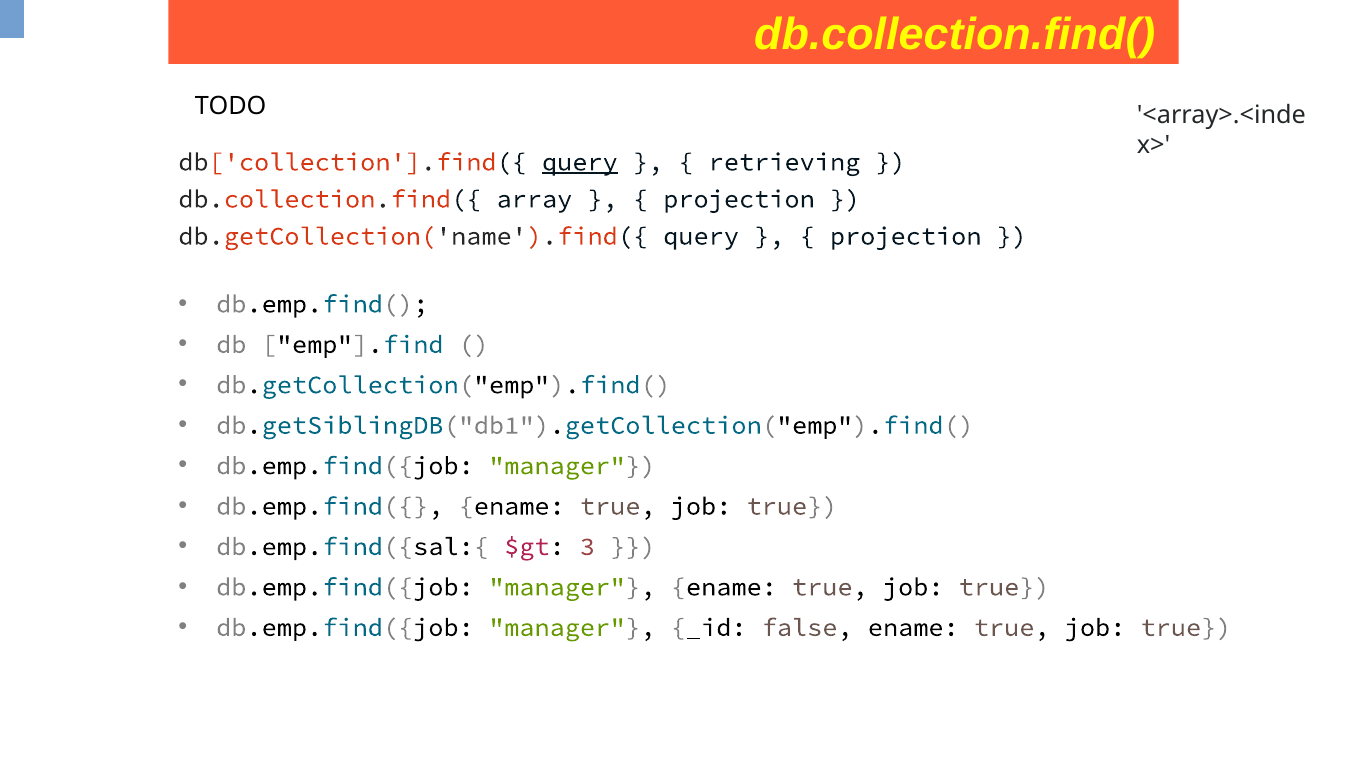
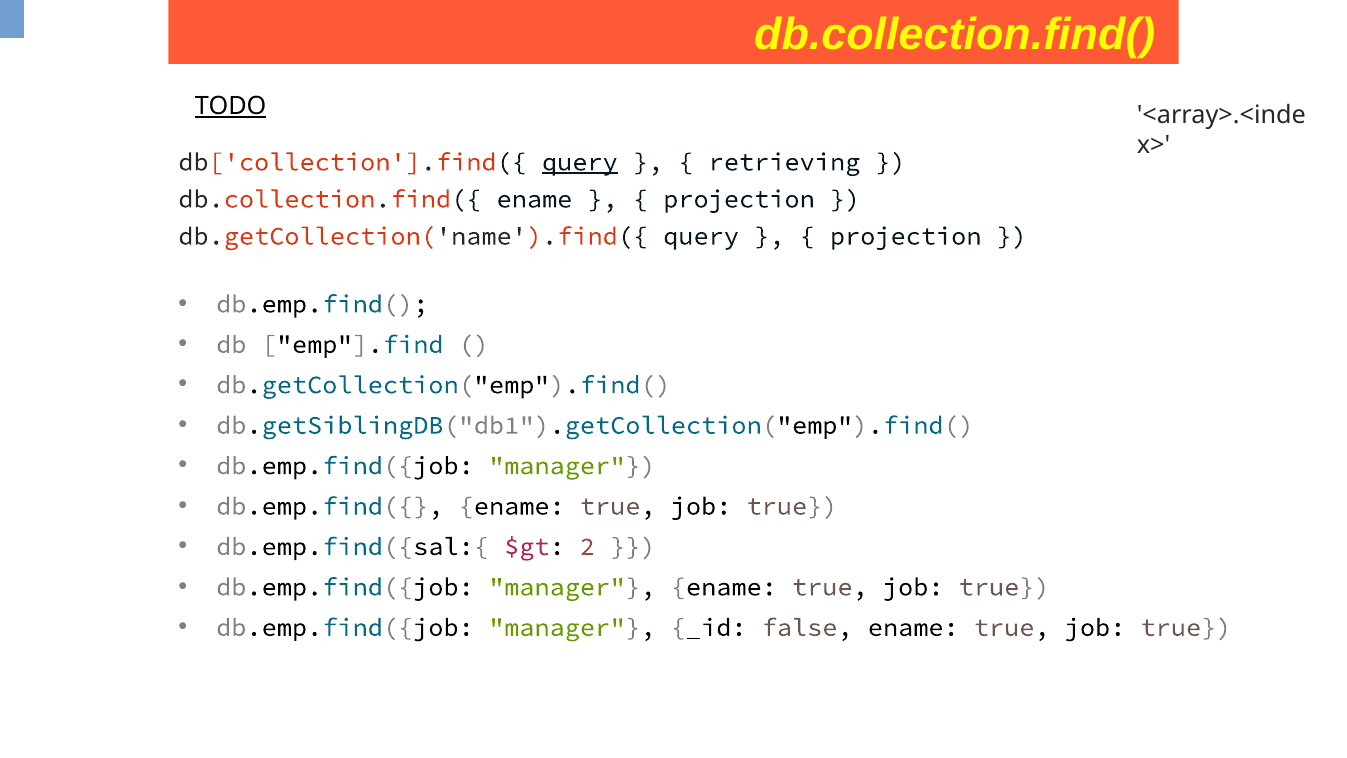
TODO underline: none -> present (231, 106)
db.collection.find({ array: array -> ename (534, 199)
3: 3 -> 2 (587, 546)
